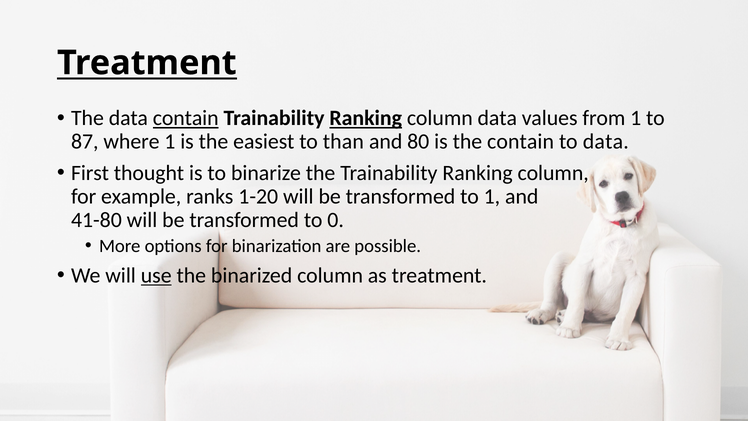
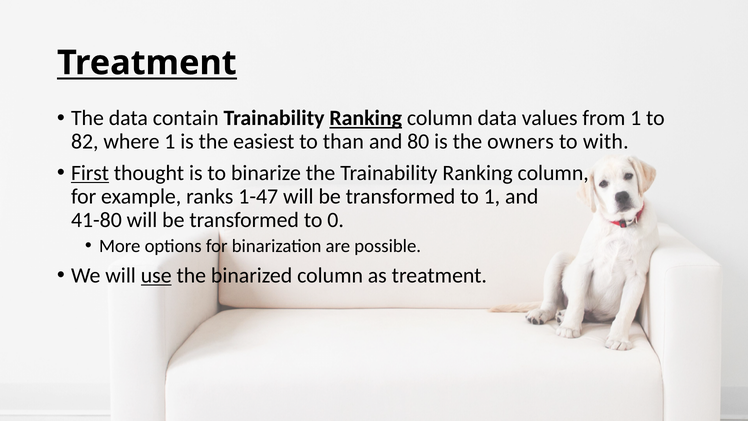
contain underline: present -> none (186, 118)
87: 87 -> 82 (85, 142)
the contain: contain -> owners (521, 142)
to data: data -> with (606, 142)
First underline: none -> present (90, 173)
1-20: 1-20 -> 1-47 (258, 197)
